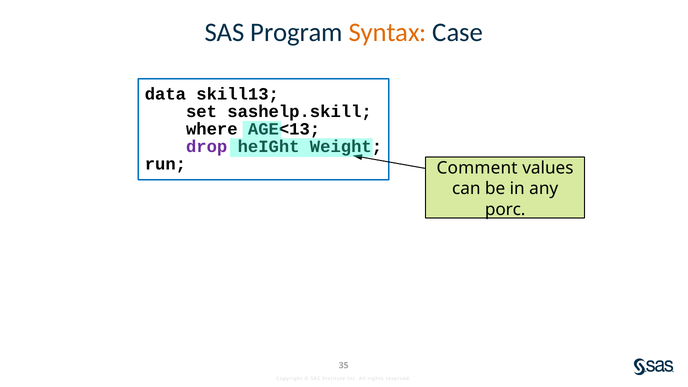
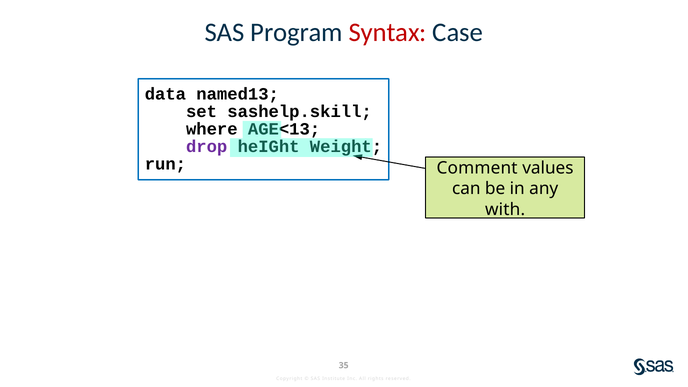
Syntax colour: orange -> red (388, 32)
skill13: skill13 -> named13 (238, 94)
porc: porc -> with (505, 209)
